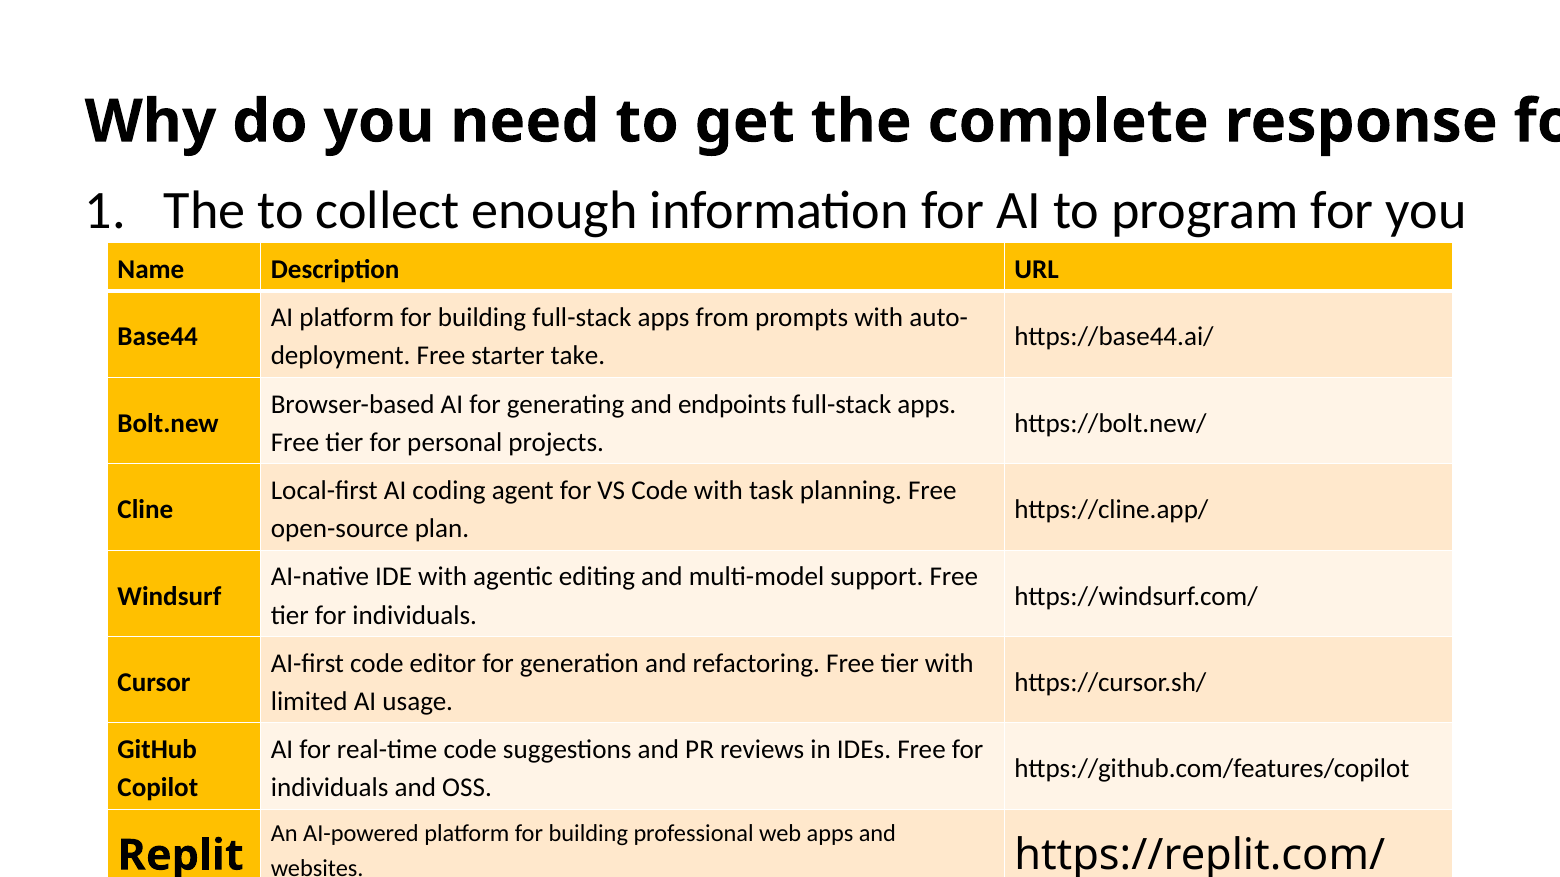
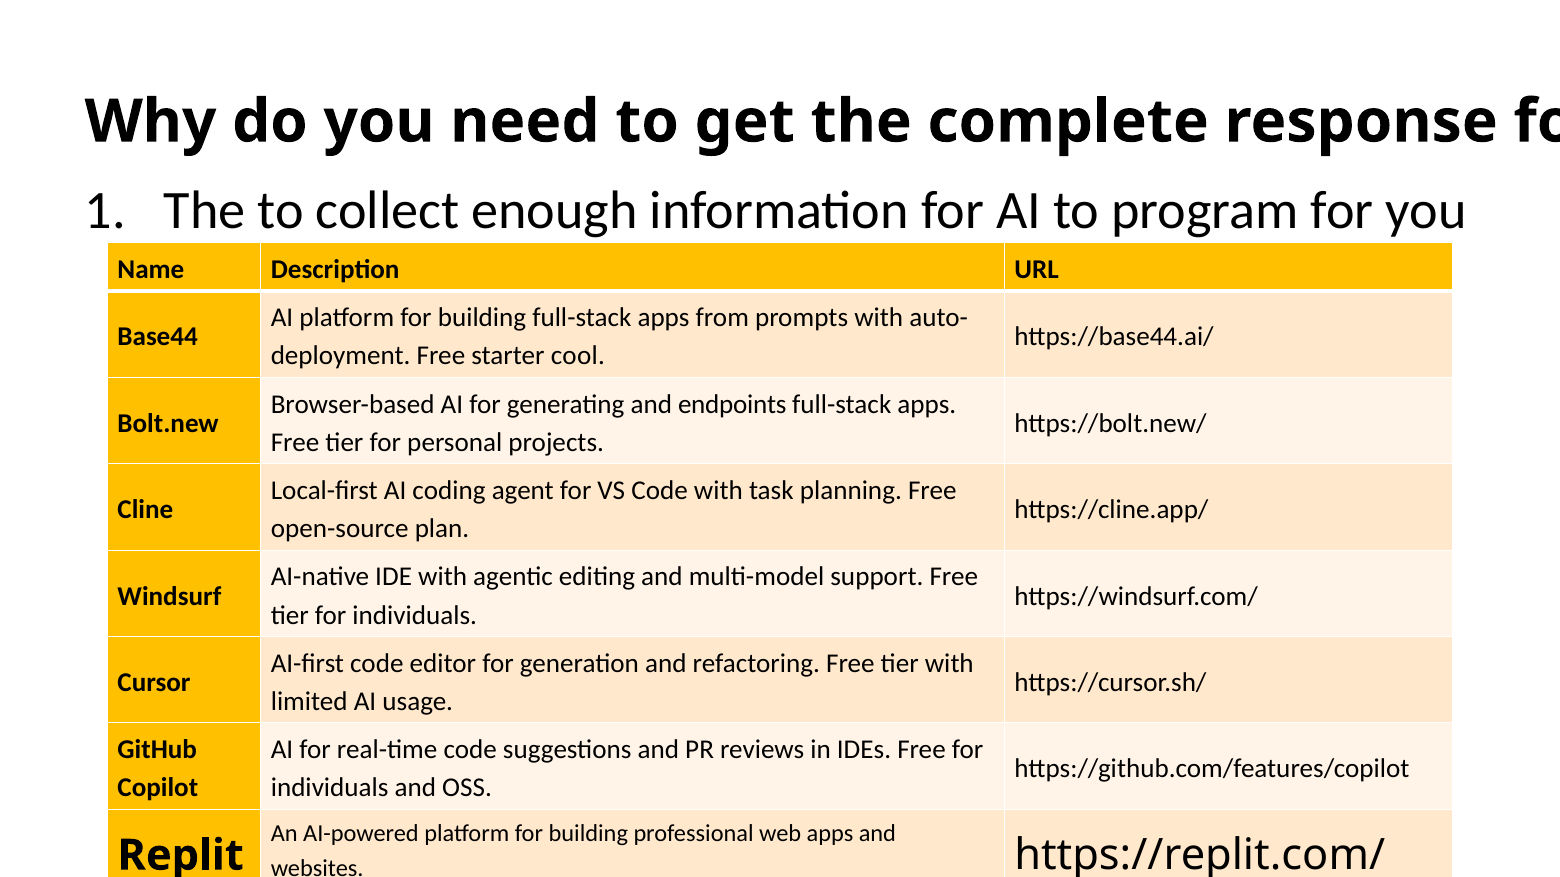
take: take -> cool (578, 356)
